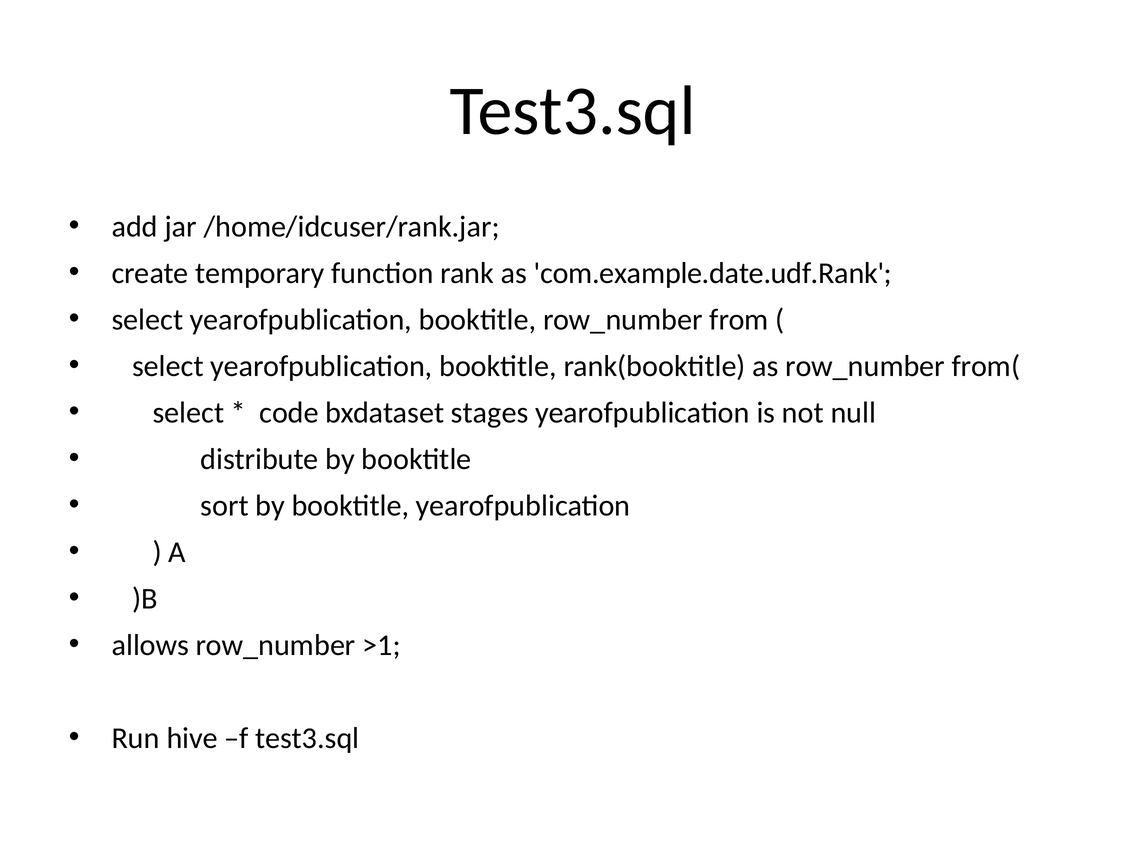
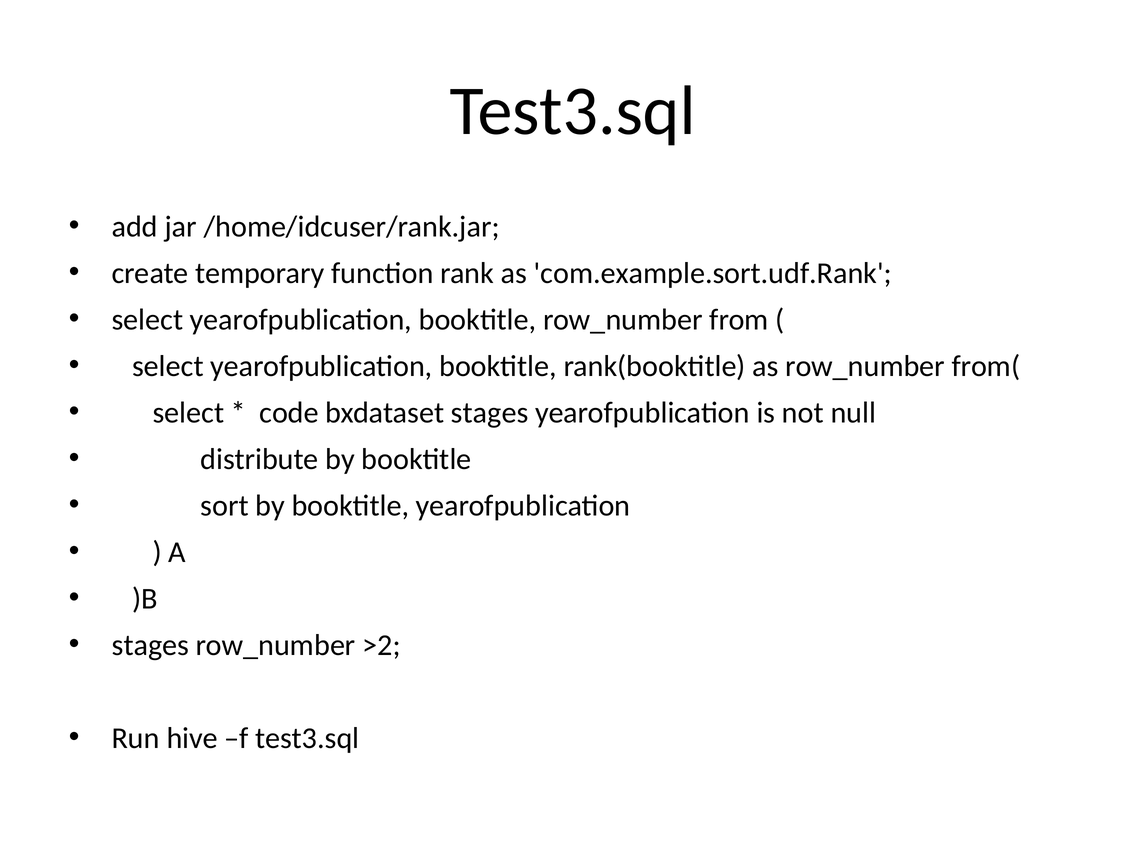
com.example.date.udf.Rank: com.example.date.udf.Rank -> com.example.sort.udf.Rank (713, 273)
allows: allows -> stages (150, 645)
>1: >1 -> >2 (381, 645)
